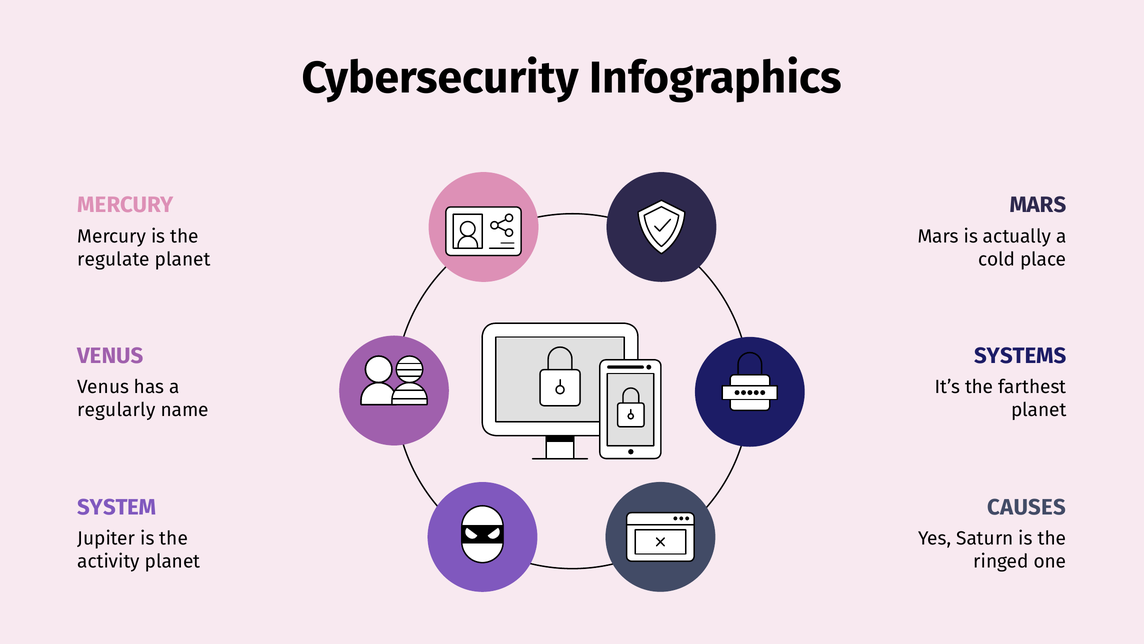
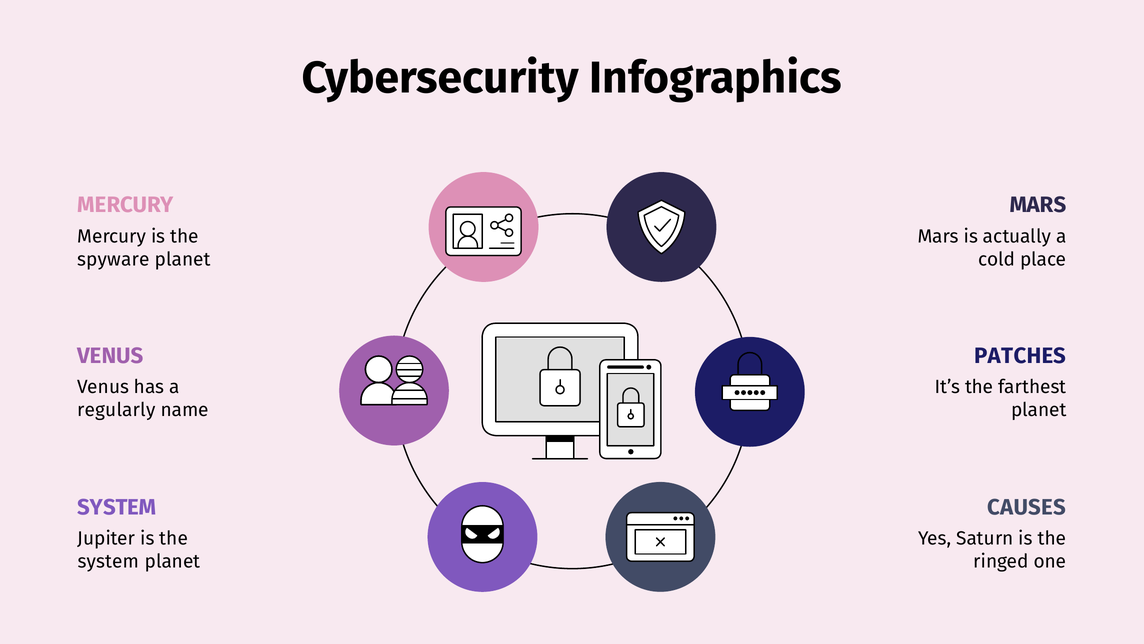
regulate: regulate -> spyware (114, 259)
SYSTEMS: SYSTEMS -> PATCHES (1020, 355)
activity: activity -> system (108, 561)
